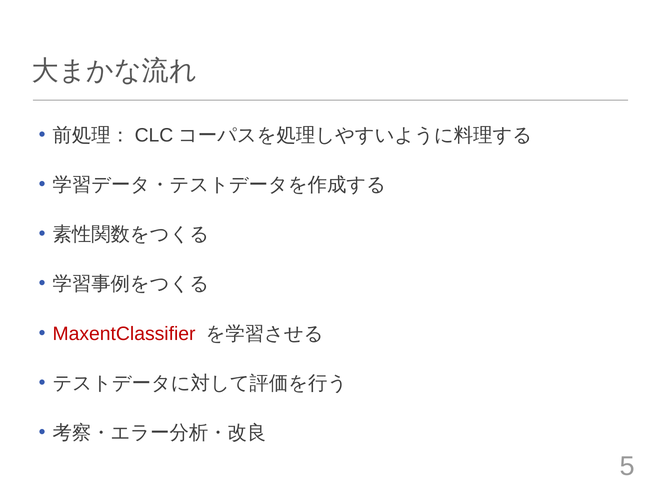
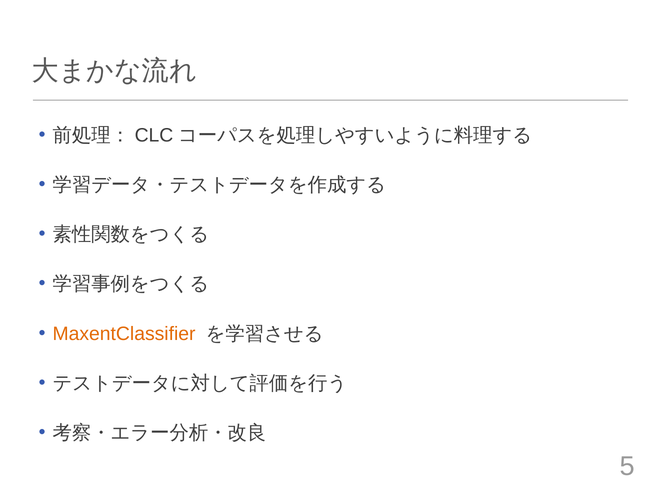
MaxentClassifier colour: red -> orange (124, 333)
